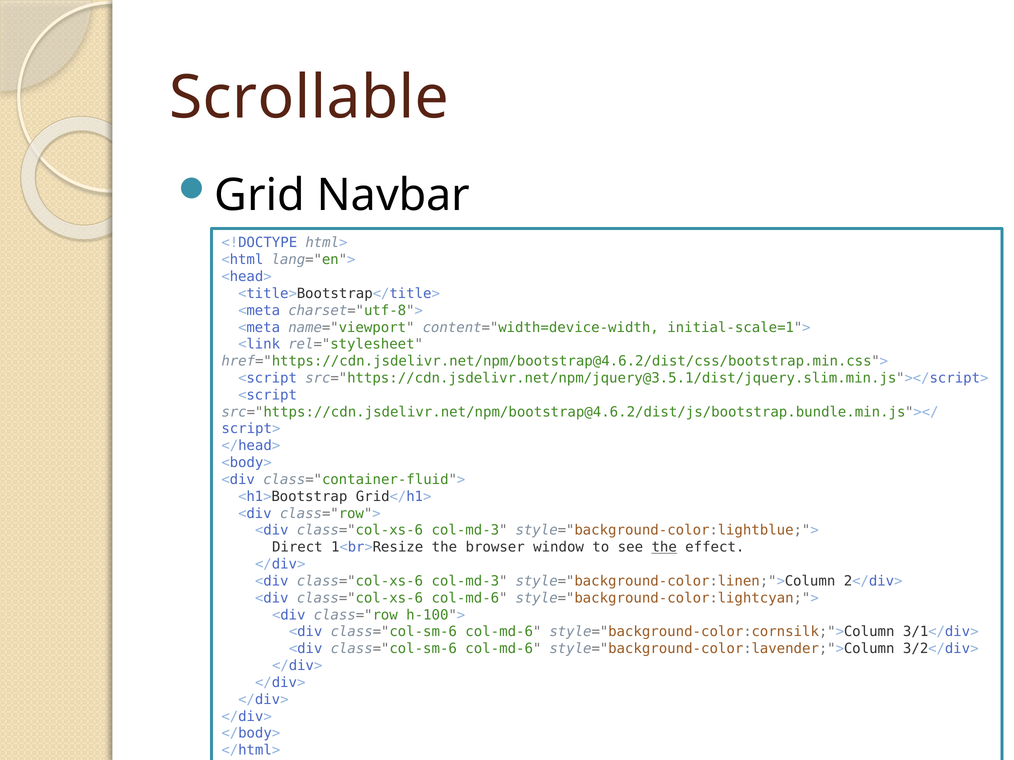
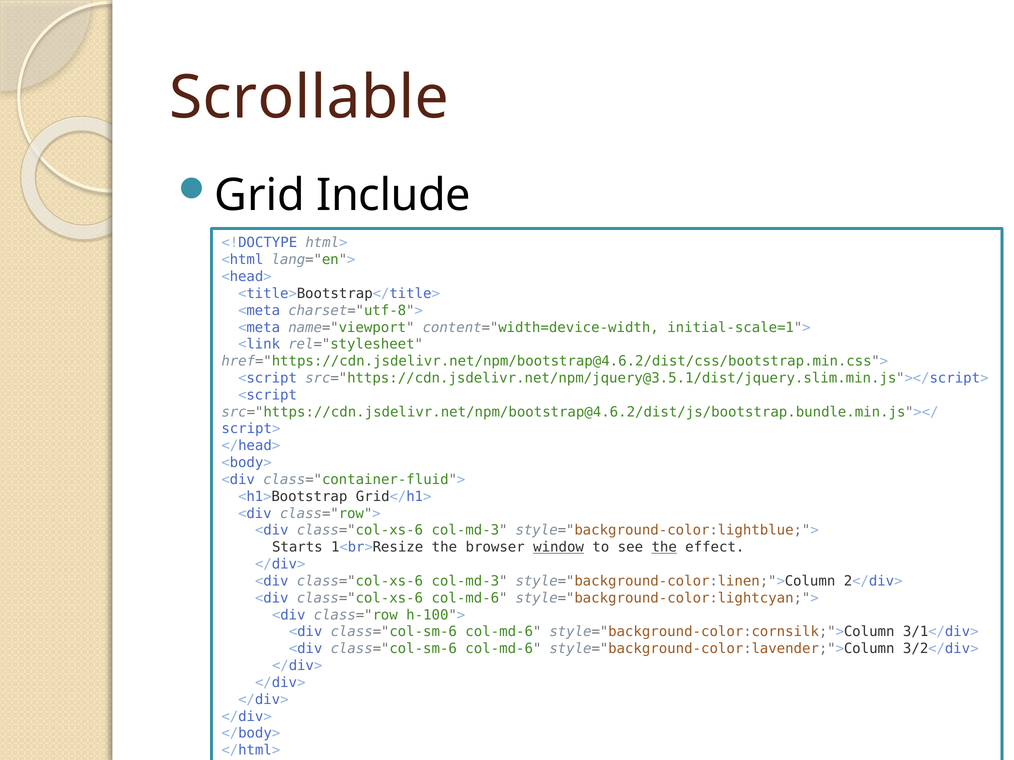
Navbar: Navbar -> Include (394, 196)
Direct: Direct -> Starts (297, 548)
window underline: none -> present (559, 548)
